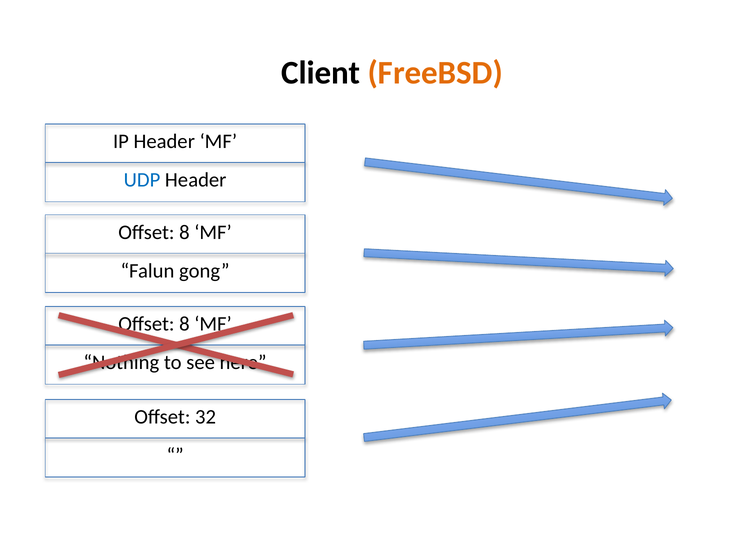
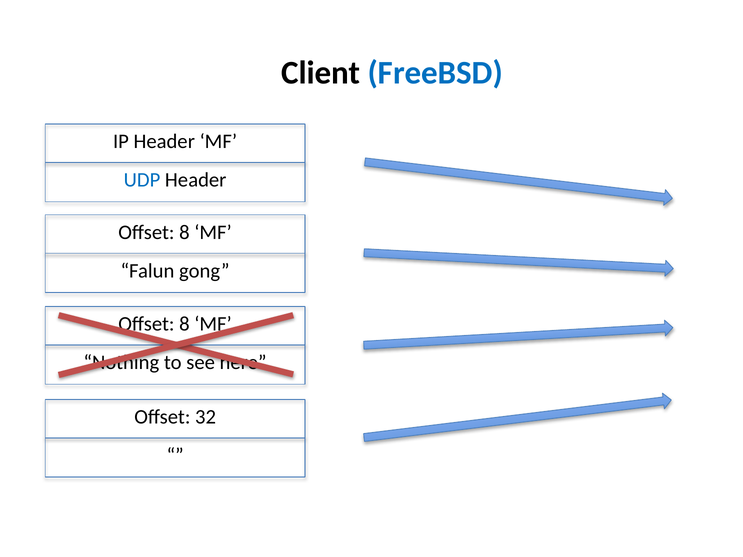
FreeBSD colour: orange -> blue (435, 73)
